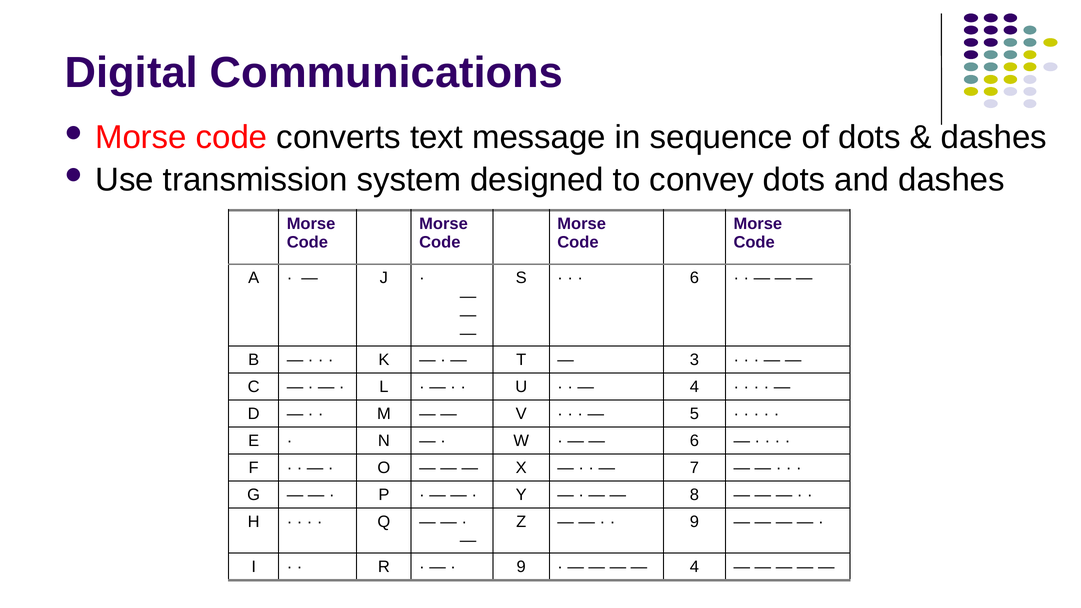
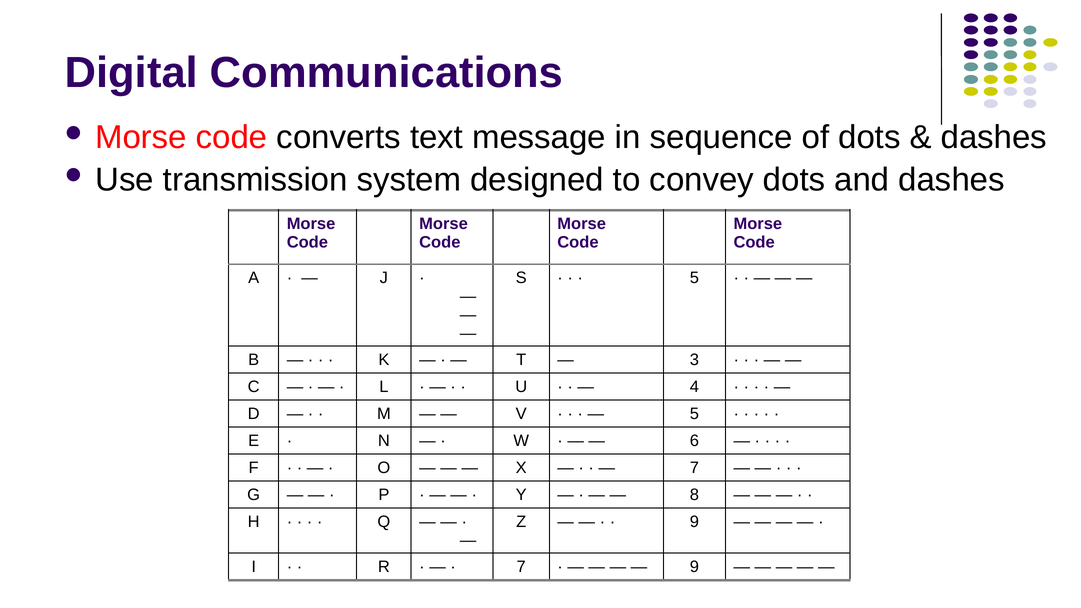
6: 6 -> 5 (694, 278)
9: 9 -> 7 (521, 567)
4: 4 -> 9 (694, 567)
